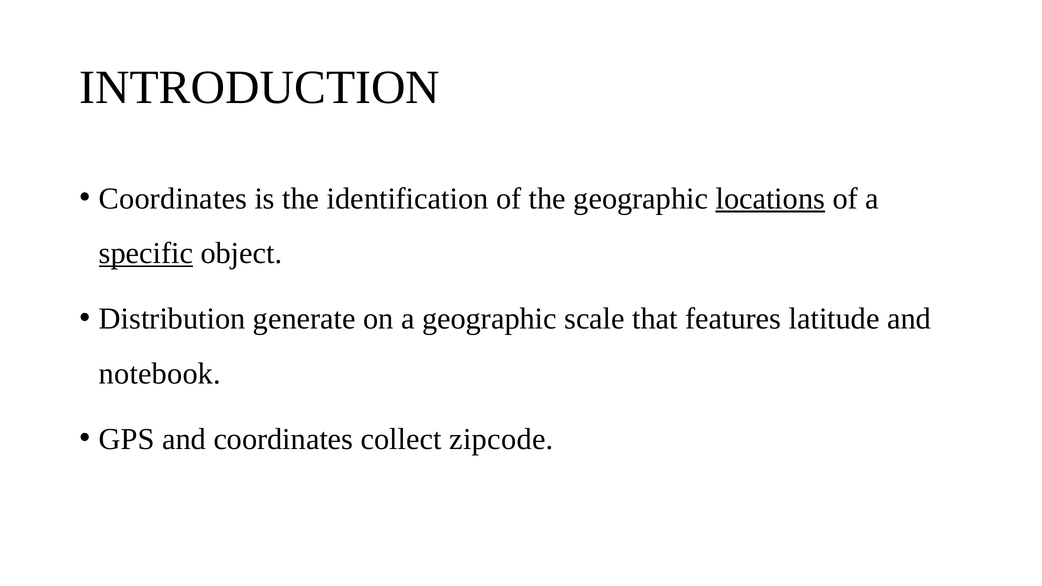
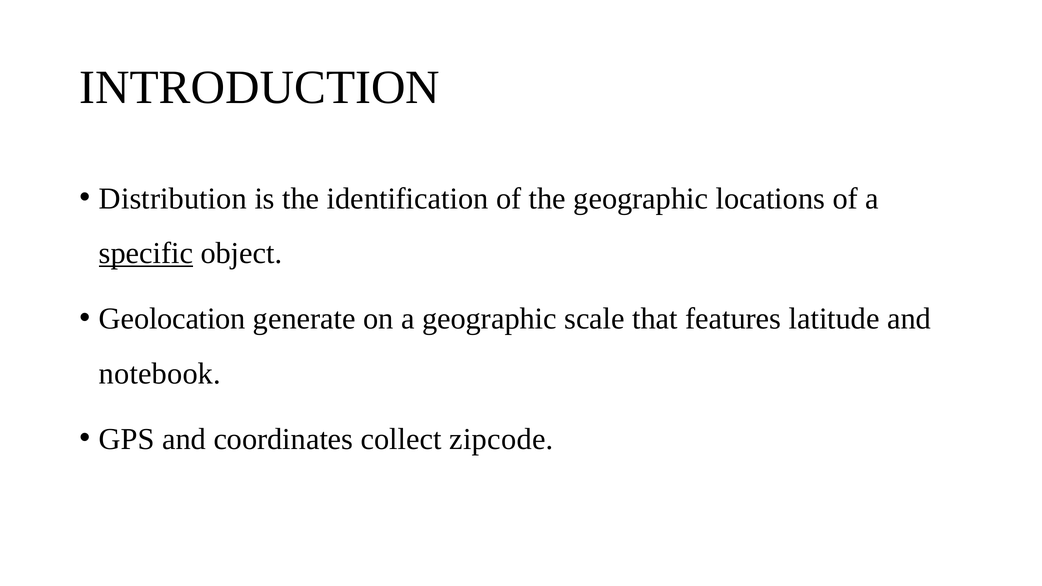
Coordinates: Coordinates -> Distribution (173, 199)
locations underline: present -> none (770, 199)
Distribution: Distribution -> Geolocation (172, 319)
